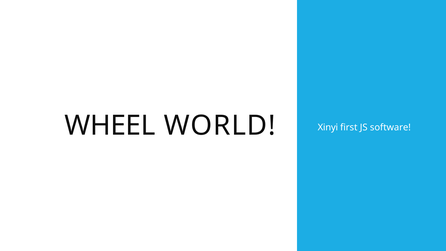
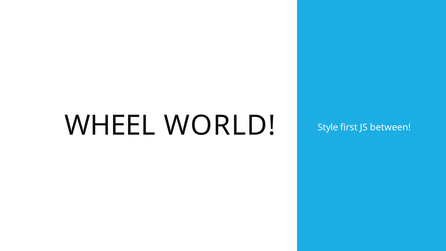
Xinyi: Xinyi -> Style (328, 127)
software: software -> between (390, 127)
